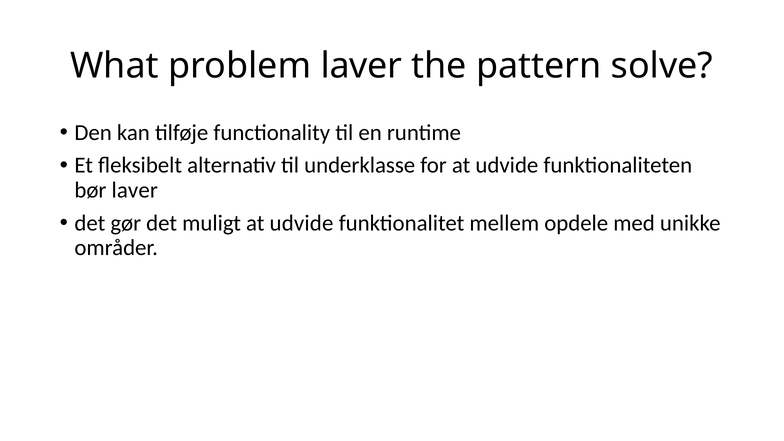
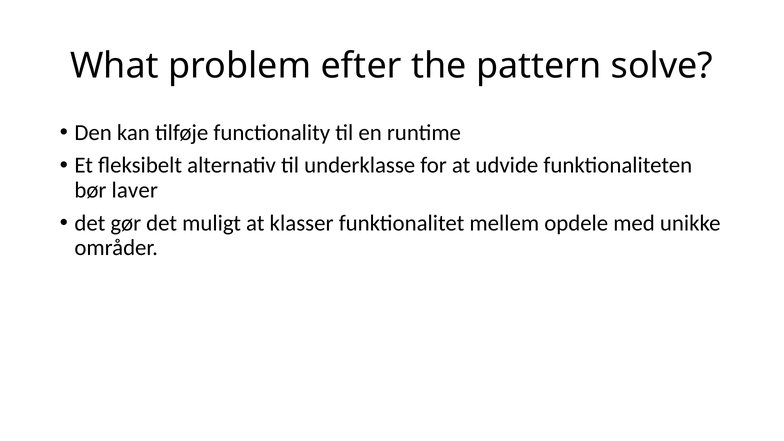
problem laver: laver -> efter (361, 66)
muligt at udvide: udvide -> klasser (302, 223)
